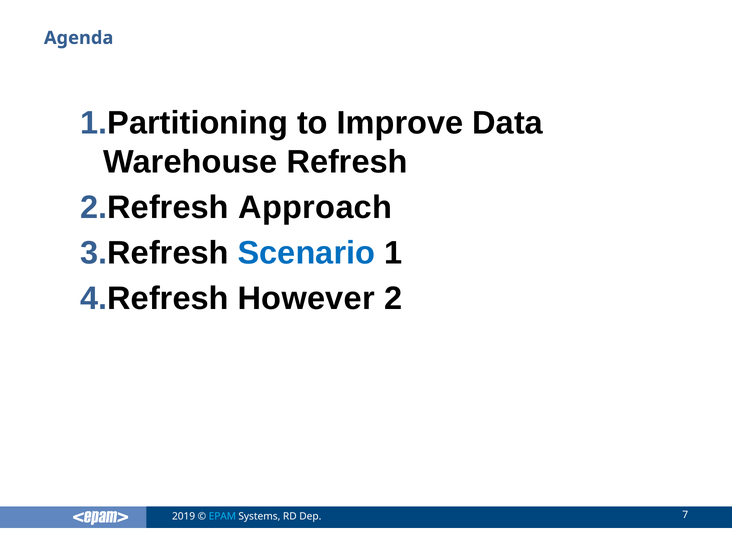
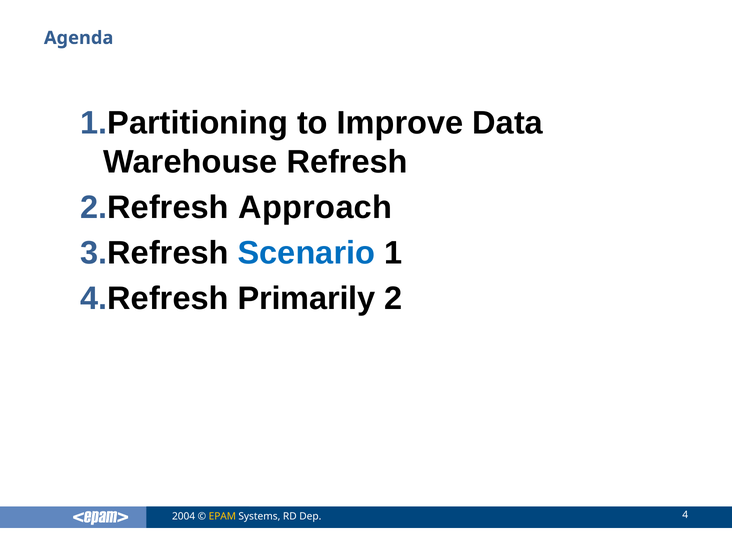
However: However -> Primarily (306, 299)
2019: 2019 -> 2004 (184, 516)
EPAM colour: light blue -> yellow (222, 516)
7: 7 -> 4 (685, 515)
